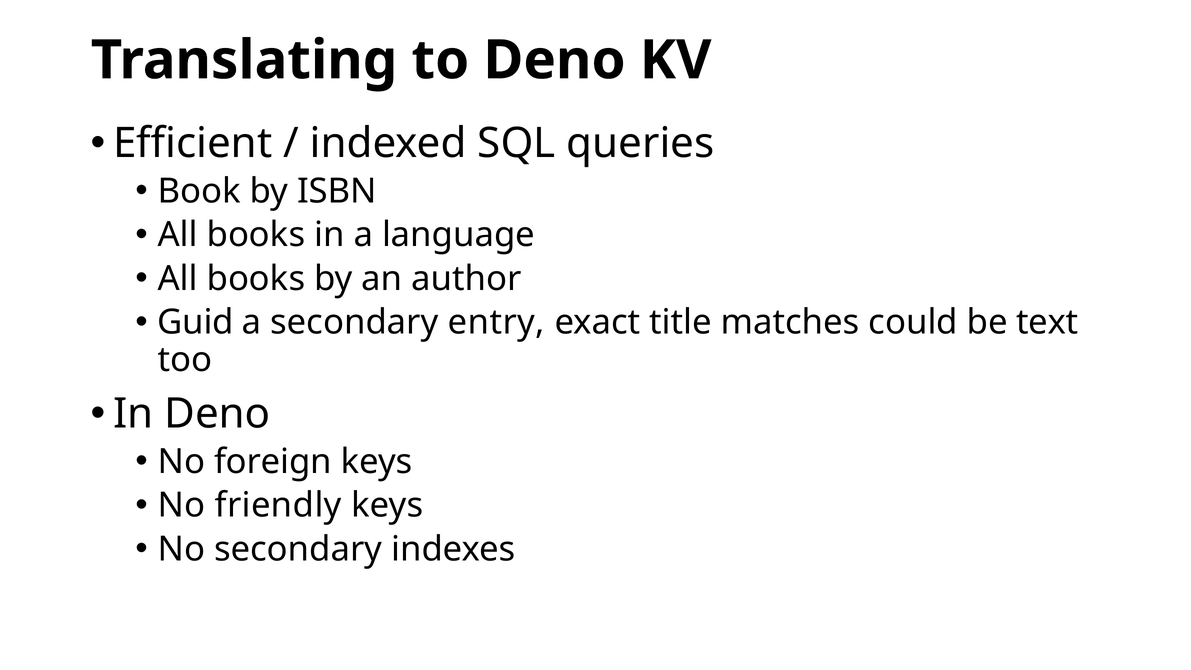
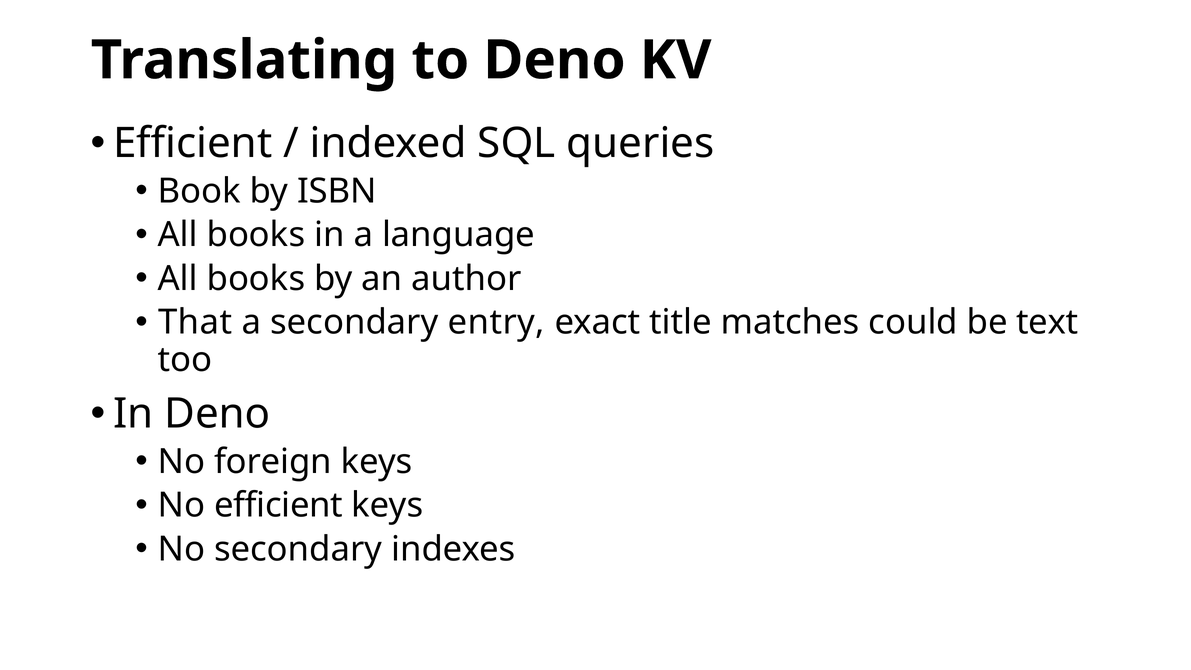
Guid: Guid -> That (195, 322)
No friendly: friendly -> efficient (278, 505)
